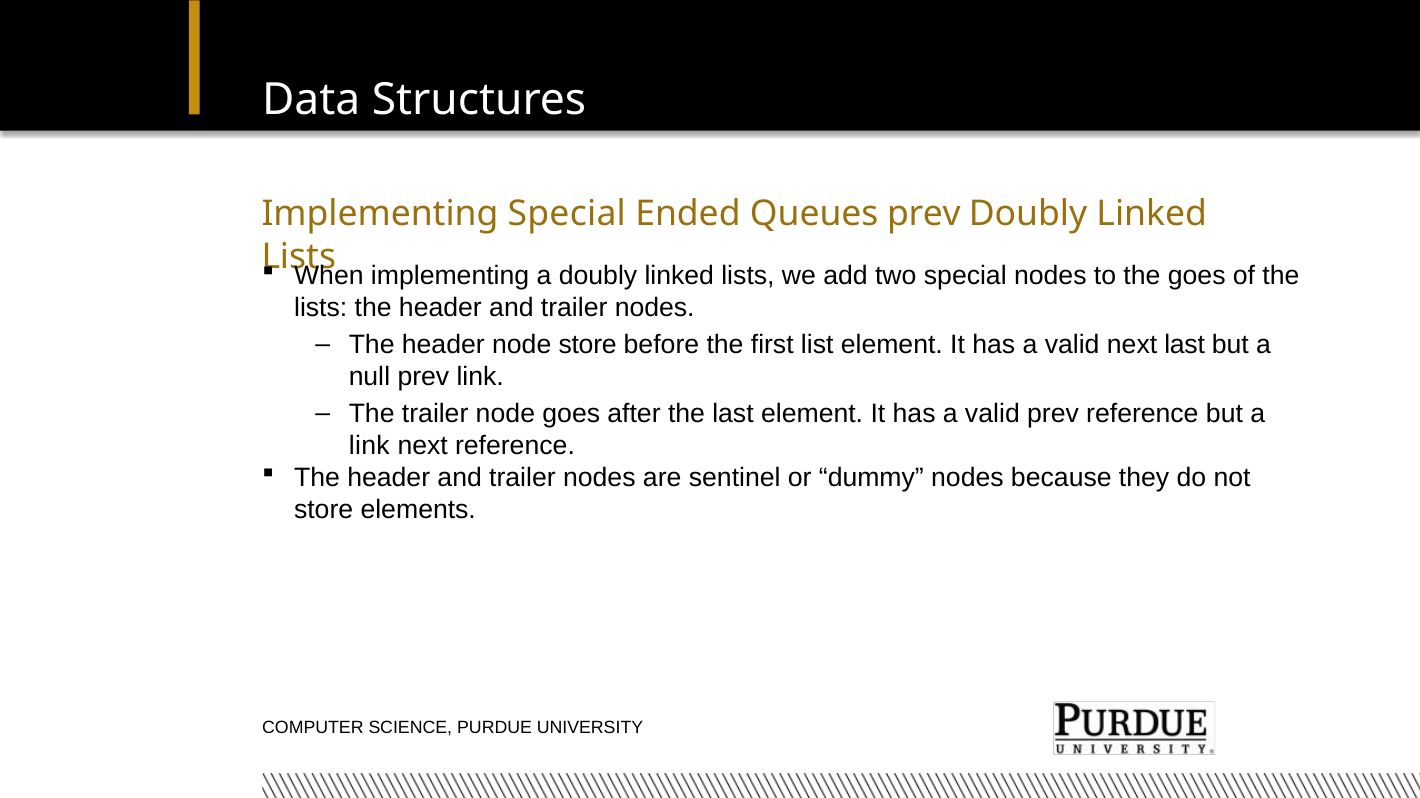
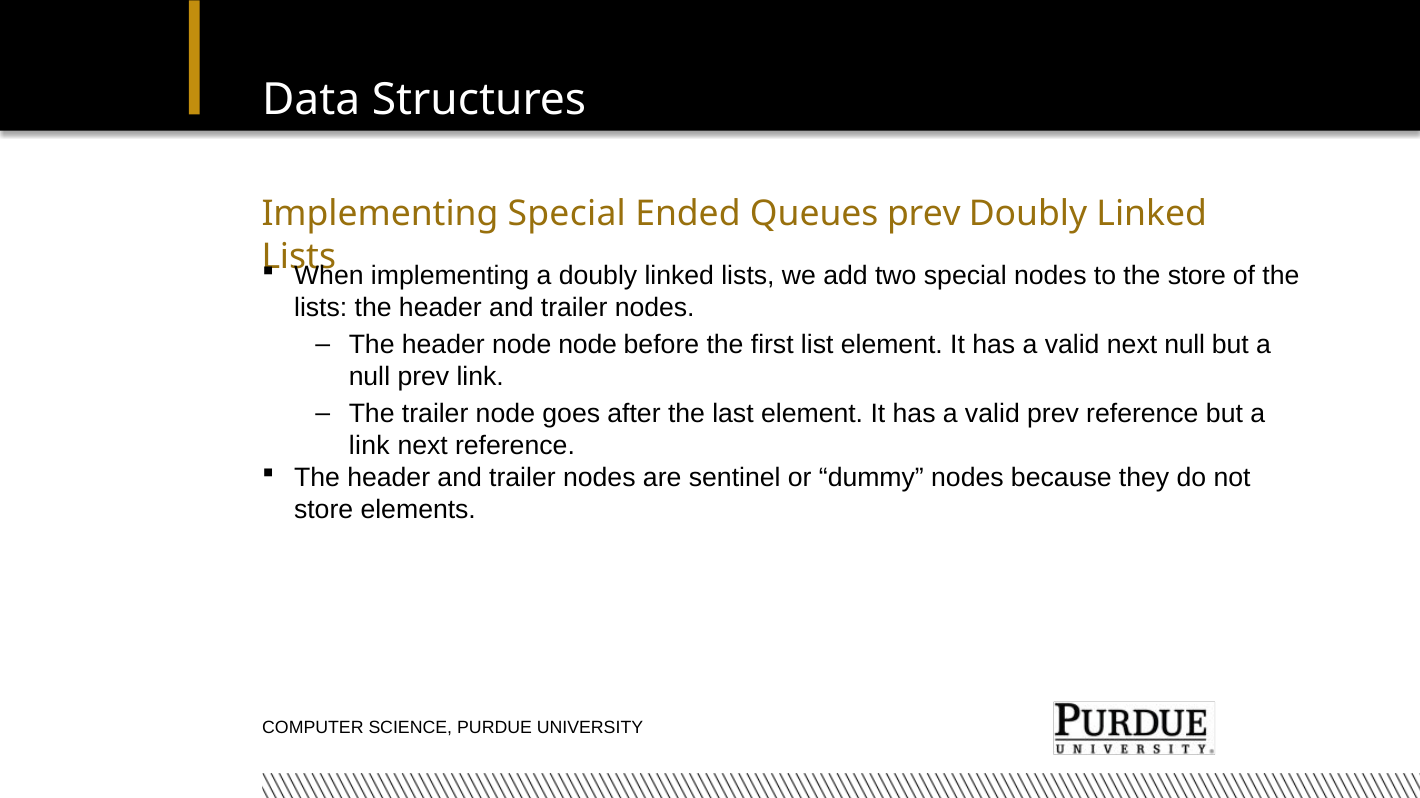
the goes: goes -> store (1197, 276)
node store: store -> node (588, 345)
next last: last -> null (1185, 345)
